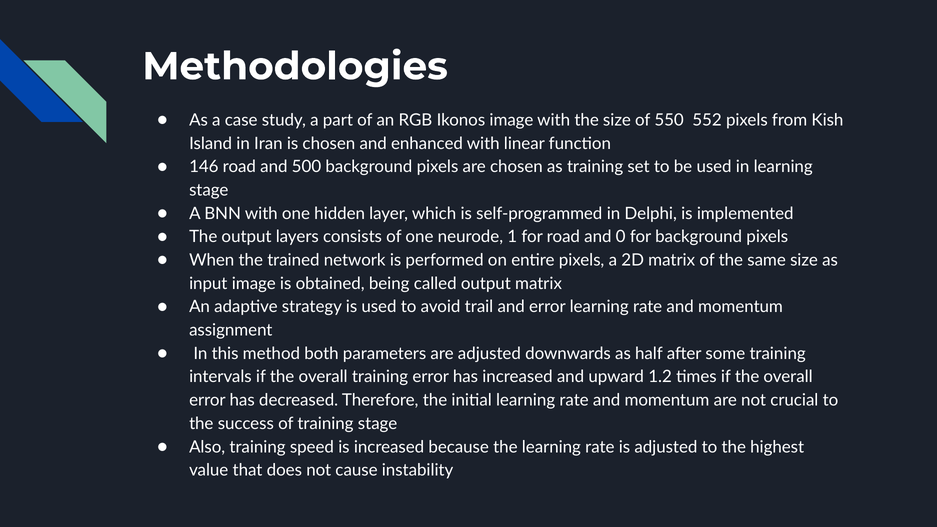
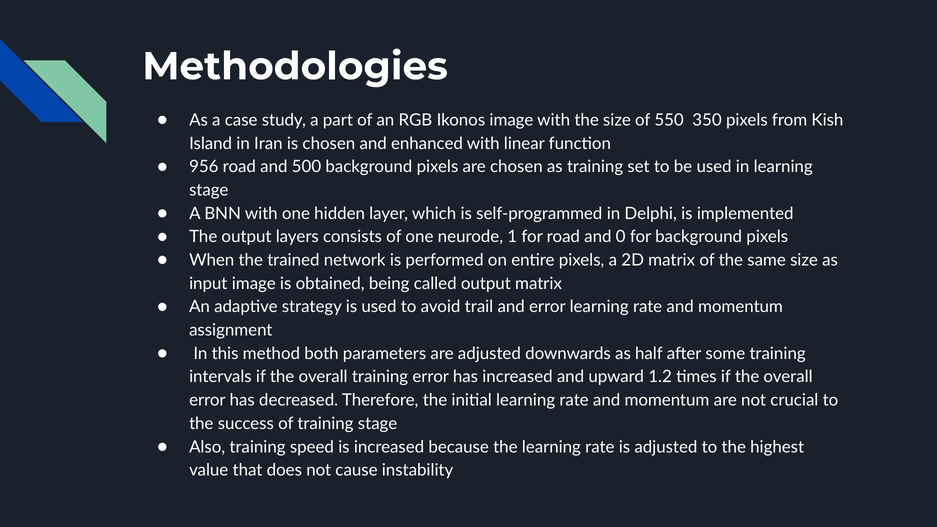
552: 552 -> 350 (707, 120)
146: 146 -> 956 (204, 167)
